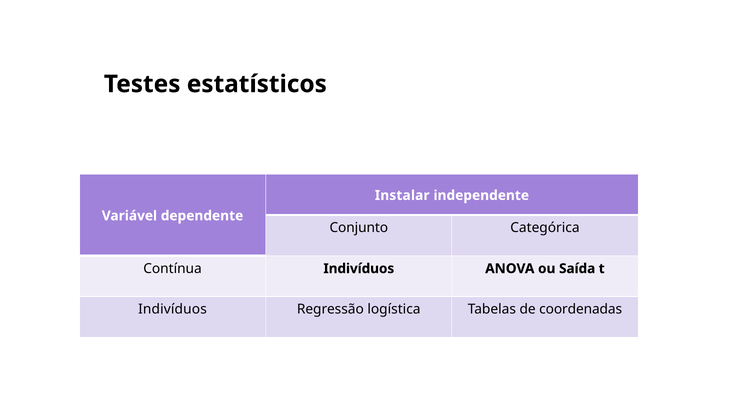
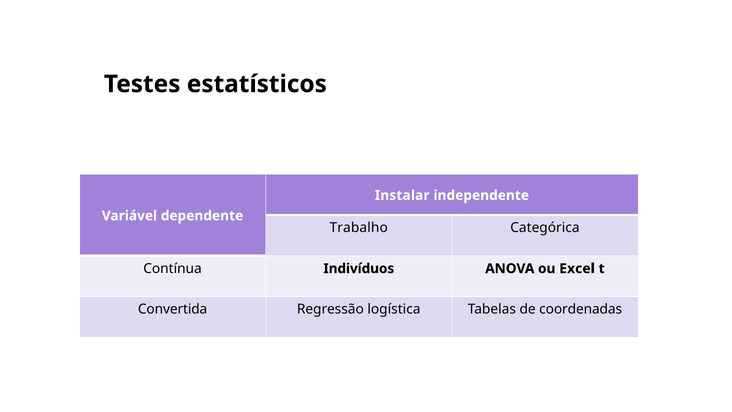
Conjunto: Conjunto -> Trabalho (359, 228)
Saída: Saída -> Excel (577, 268)
Indivíduos: Indivíduos -> Convertida (173, 309)
